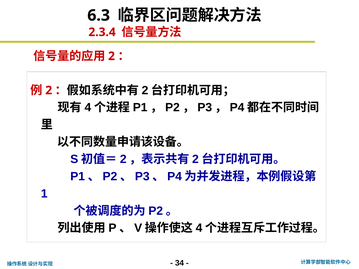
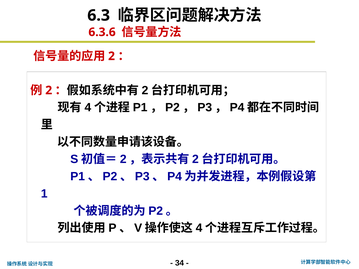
2.3.4: 2.3.4 -> 6.3.6 (102, 32)
